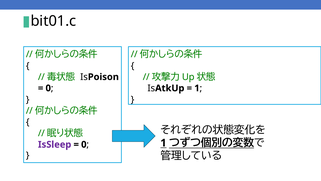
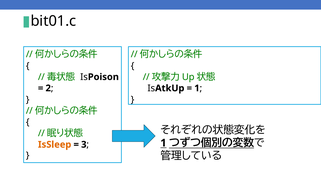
0: 0 -> 2 (48, 88)
IsSleep colour: purple -> orange (55, 144)
0: 0 -> 3 (84, 144)
